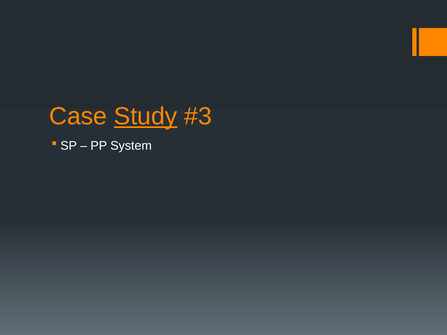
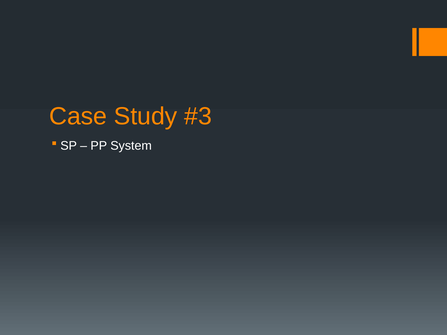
Study underline: present -> none (146, 117)
